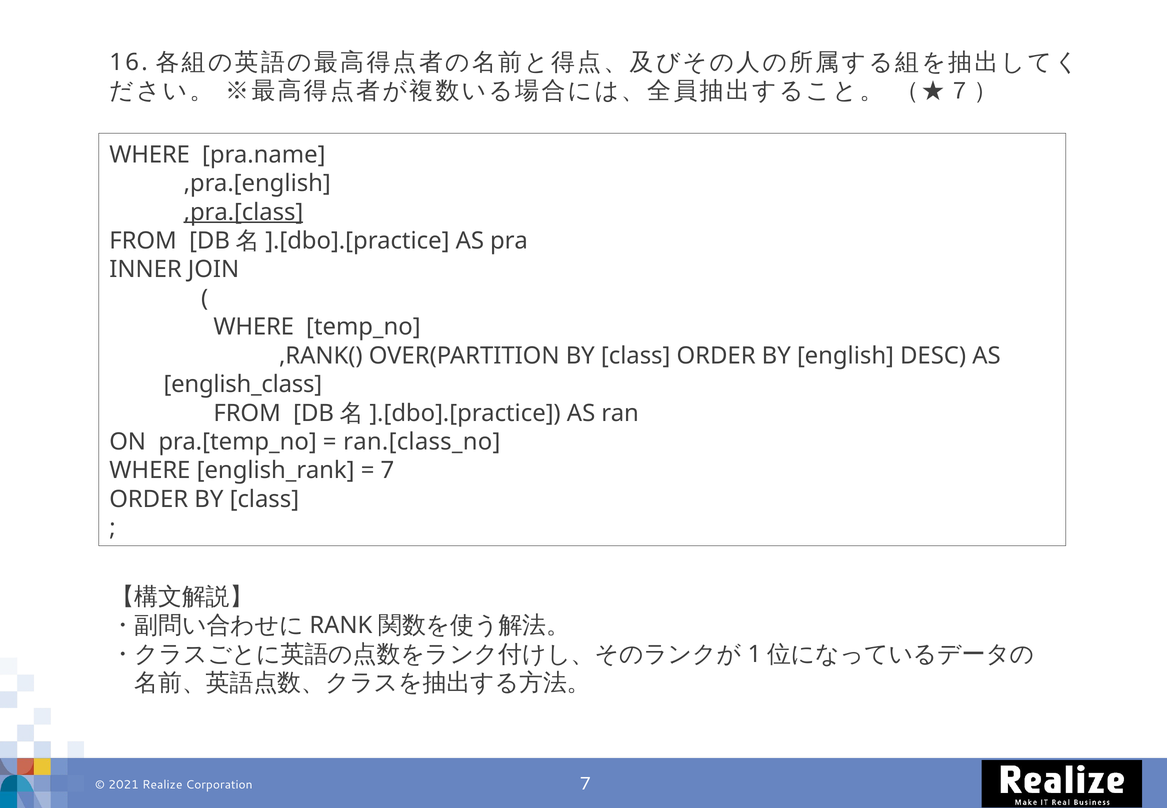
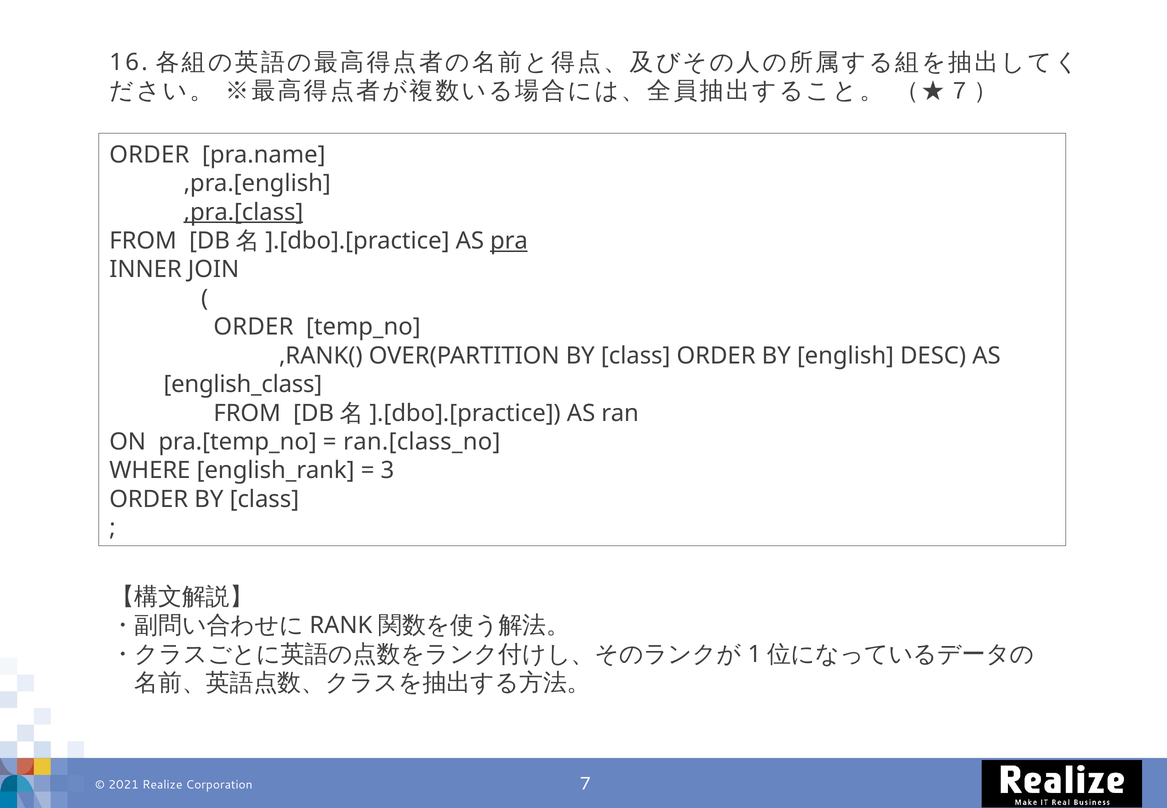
WHERE: WHERE -> ORDER (149, 155)
pra underline: none -> present (509, 241)
WHERE: WHERE -> ORDER (253, 327)
7: 7 -> 3 (387, 471)
